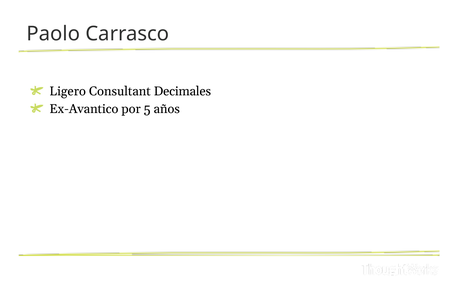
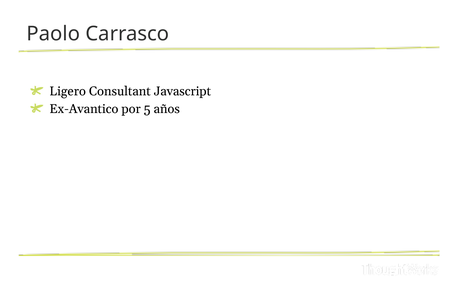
Decimales: Decimales -> Javascript (182, 91)
